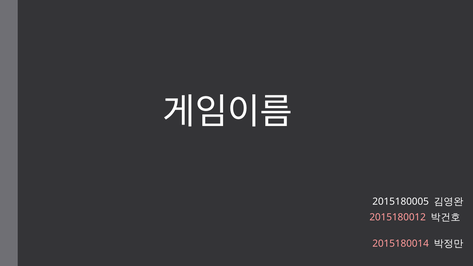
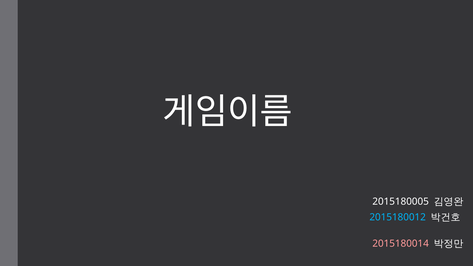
2015180012 colour: pink -> light blue (398, 217)
